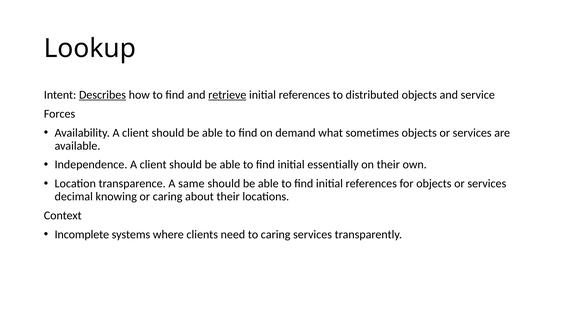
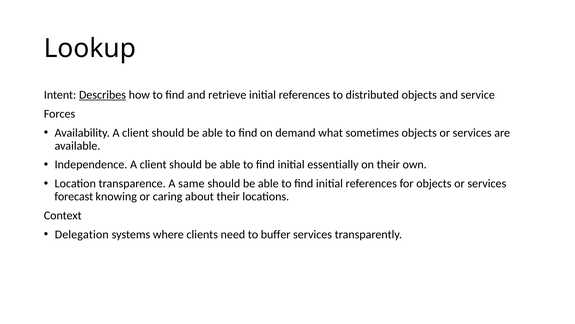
retrieve underline: present -> none (227, 95)
decimal: decimal -> forecast (74, 196)
Incomplete: Incomplete -> Delegation (82, 234)
to caring: caring -> buffer (276, 234)
